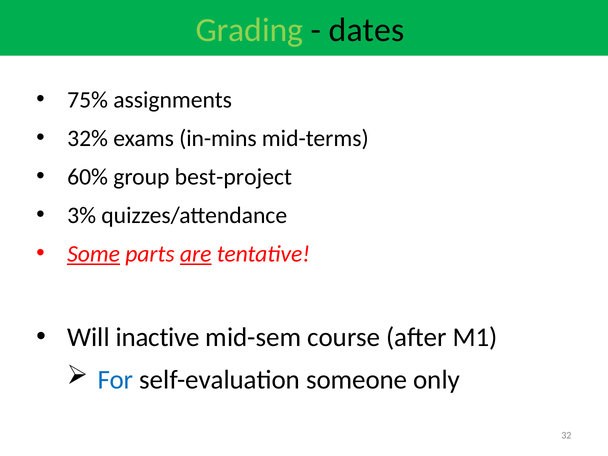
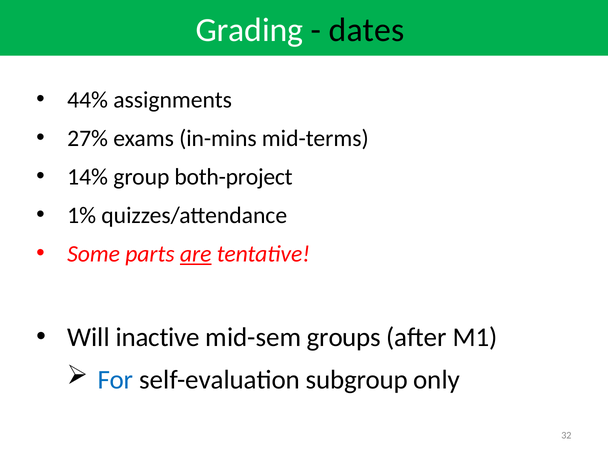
Grading colour: light green -> white (249, 30)
75%: 75% -> 44% (88, 100)
32%: 32% -> 27% (88, 138)
60%: 60% -> 14% (88, 177)
best-project: best-project -> both-project (233, 177)
3%: 3% -> 1% (82, 215)
Some underline: present -> none (94, 254)
course: course -> groups (344, 337)
someone: someone -> subgroup (357, 380)
